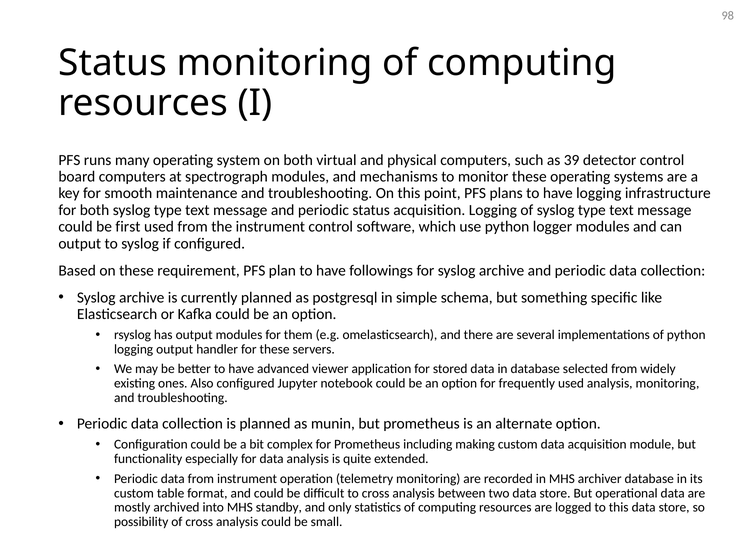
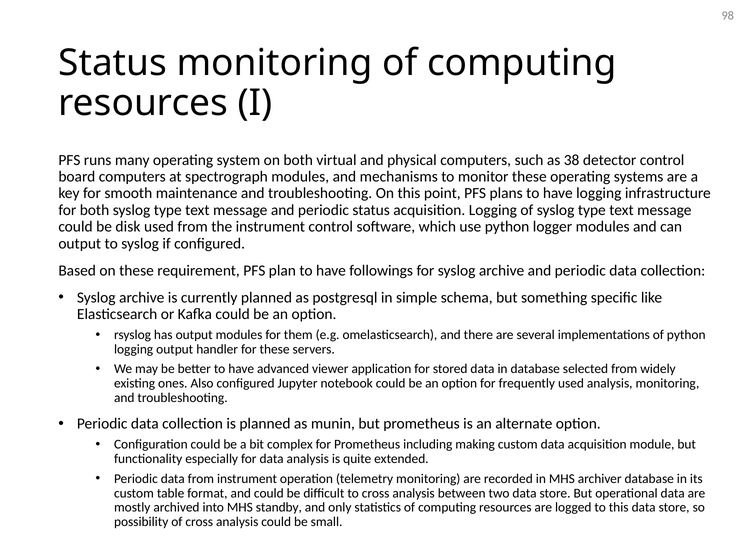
39: 39 -> 38 (572, 160)
first: first -> disk (128, 227)
